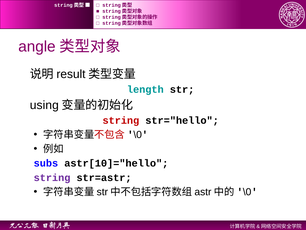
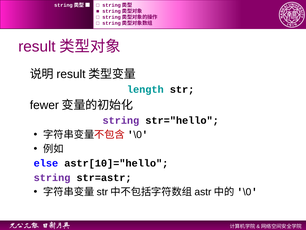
angle: angle -> result (37, 46)
using: using -> fewer (44, 105)
string colour: red -> purple (121, 120)
subs: subs -> else (46, 163)
